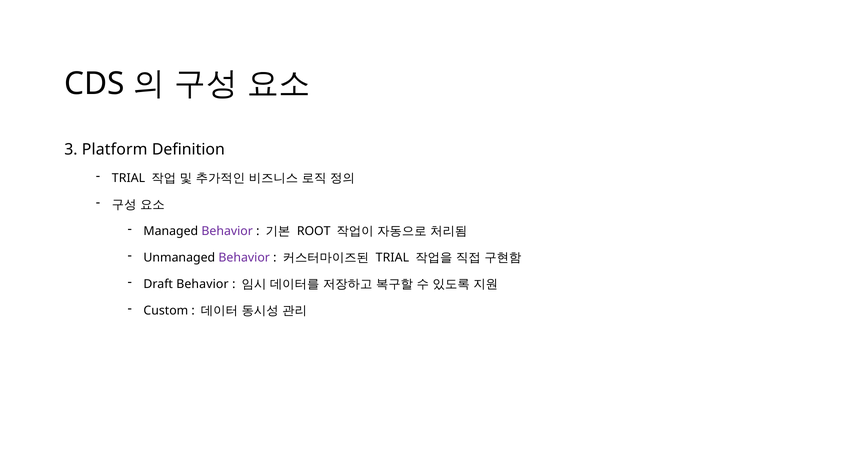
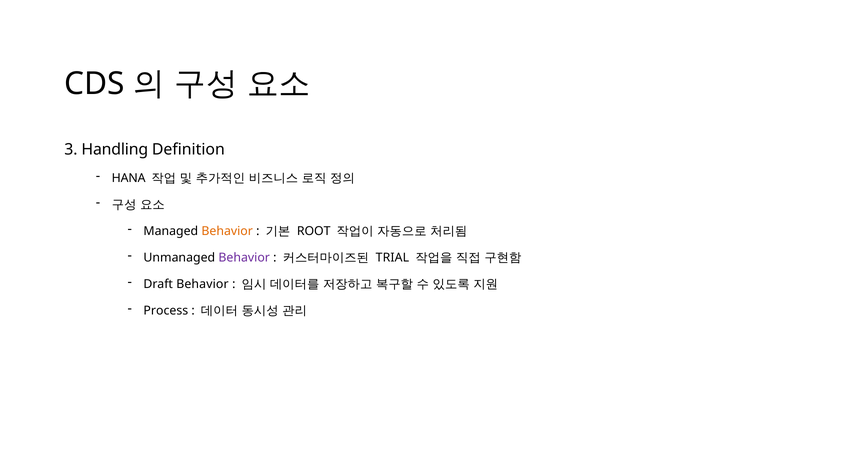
Platform: Platform -> Handling (115, 150)
TRIAL: TRIAL -> HANA (129, 178)
Behavior colour: purple -> orange (227, 231)
Custom: Custom -> Process (166, 311)
